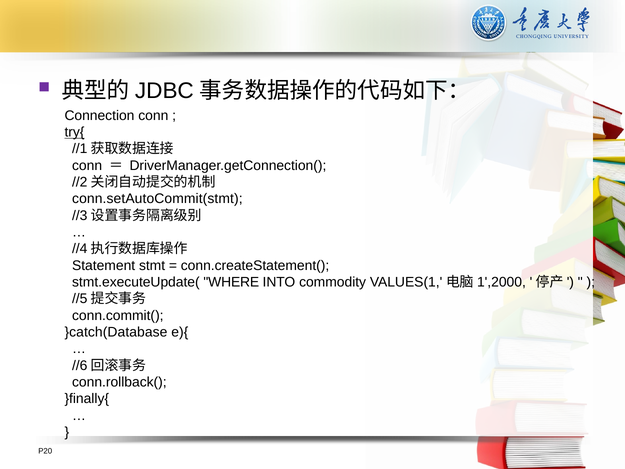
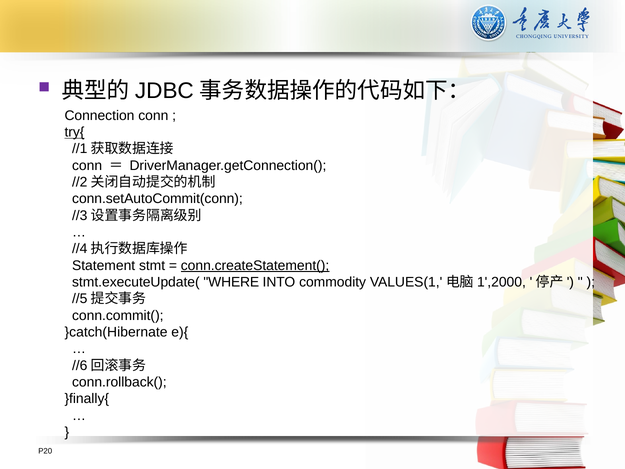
conn.setAutoCommit(stmt: conn.setAutoCommit(stmt -> conn.setAutoCommit(conn (157, 199)
conn.createStatement( underline: none -> present (255, 265)
}catch(Database: }catch(Database -> }catch(Hibernate (116, 332)
